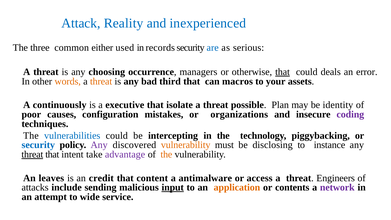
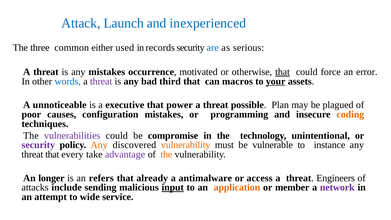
Reality: Reality -> Launch (124, 23)
any choosing: choosing -> mistakes (107, 72)
managers: managers -> motivated (199, 72)
deals: deals -> force (331, 72)
words colour: orange -> blue (68, 81)
threat colour: orange -> purple (101, 81)
your underline: none -> present (276, 81)
continuously: continuously -> unnoticeable (60, 105)
isolate: isolate -> power (180, 105)
identity: identity -> plagued (338, 105)
organizations: organizations -> programming (239, 114)
coding colour: purple -> orange (350, 114)
vulnerabilities colour: blue -> purple (72, 136)
intercepting: intercepting -> compromise (173, 136)
piggybacking: piggybacking -> unintentional (321, 136)
security colour: blue -> purple (38, 145)
Any colour: purple -> orange (99, 145)
disclosing: disclosing -> vulnerable (273, 145)
threat underline: present -> none (32, 154)
intent: intent -> every (72, 154)
leaves: leaves -> longer (51, 178)
credit: credit -> refers (101, 178)
content: content -> already (152, 178)
contents: contents -> member (292, 187)
